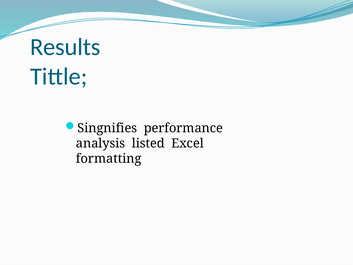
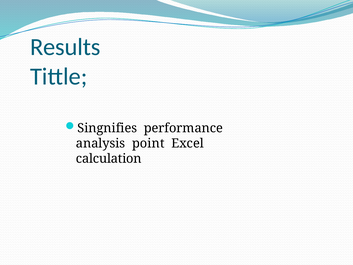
listed: listed -> point (148, 143)
formatting: formatting -> calculation (109, 159)
